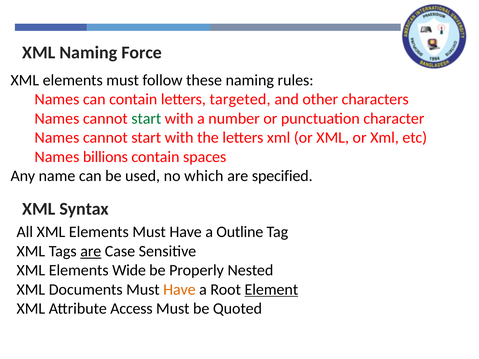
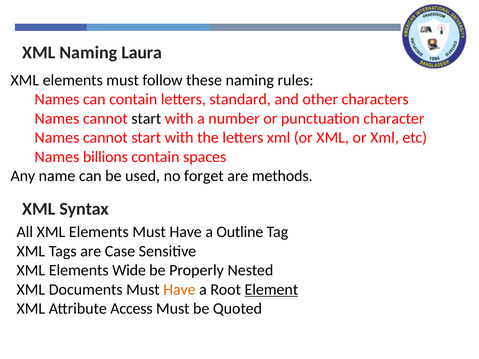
Force: Force -> Laura (142, 53)
targeted: targeted -> standard (240, 99)
start colour: green -> black (146, 119)
which: which -> forget (204, 176)
specified: specified -> methods (282, 176)
are underline: present -> none (91, 251)
